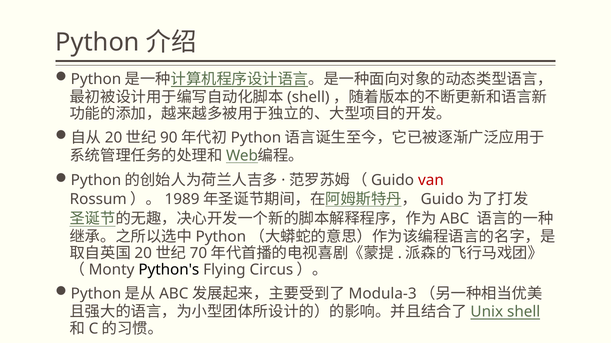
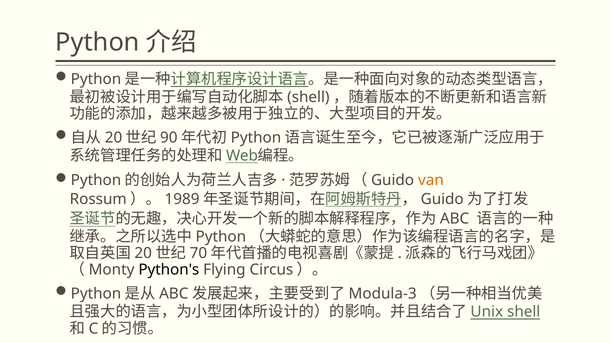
van colour: red -> orange (431, 181)
